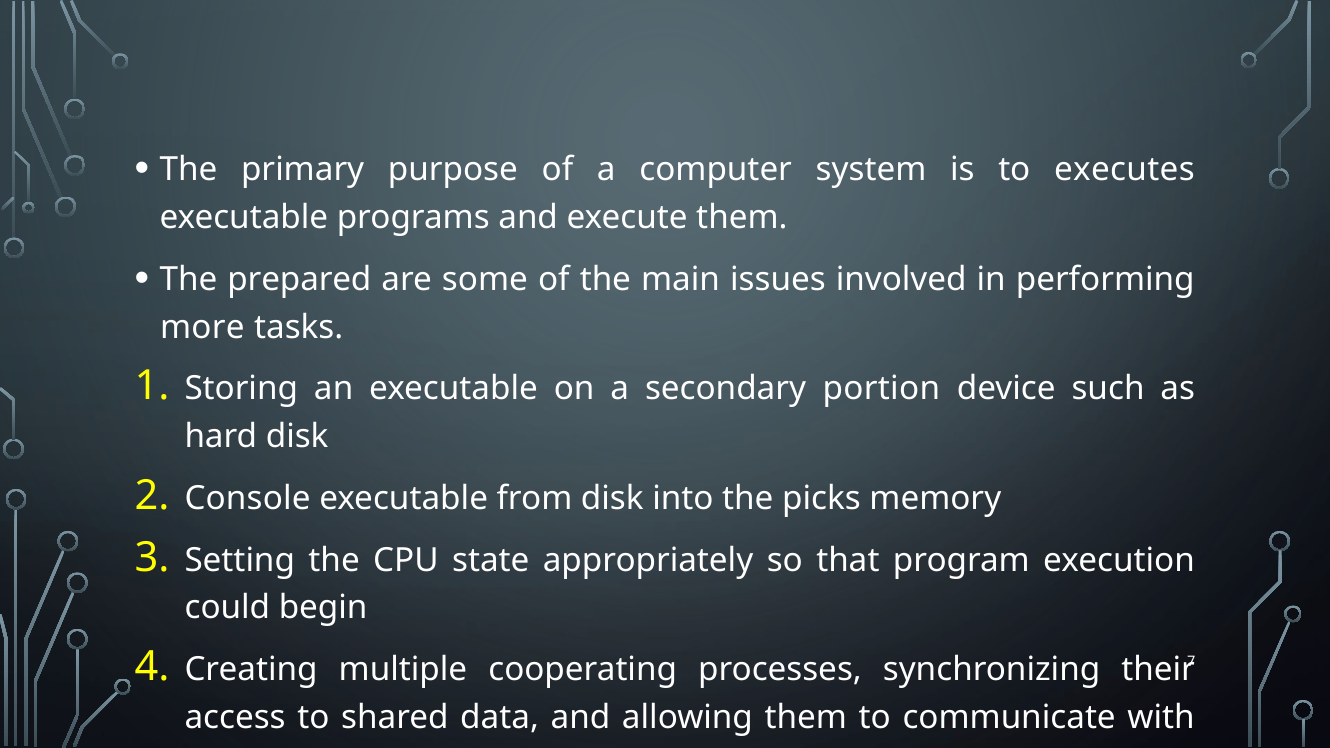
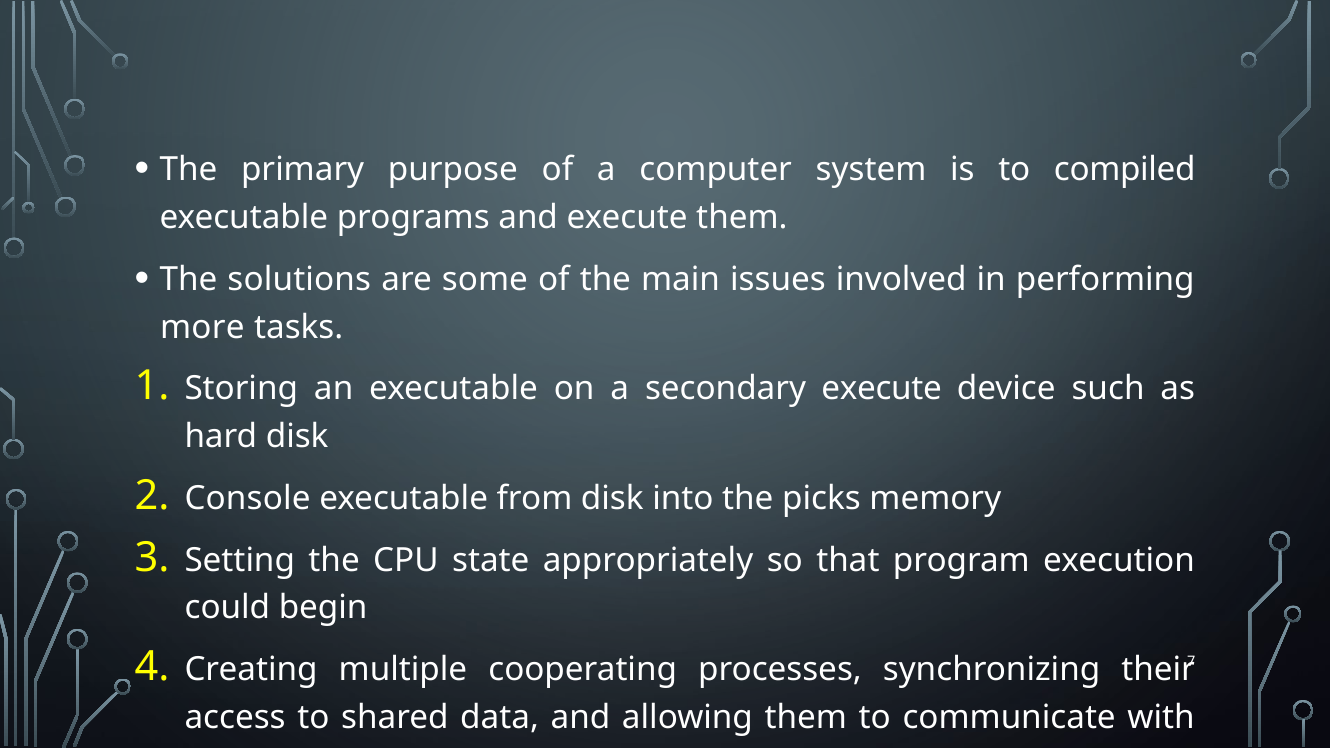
executes: executes -> compiled (1125, 170)
prepared: prepared -> solutions (299, 279)
secondary portion: portion -> execute (882, 389)
